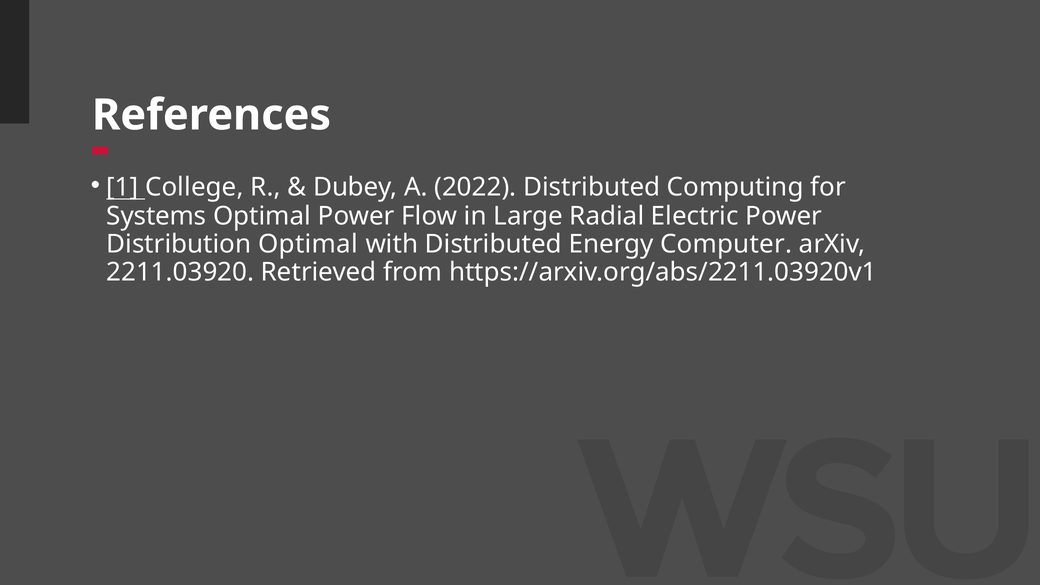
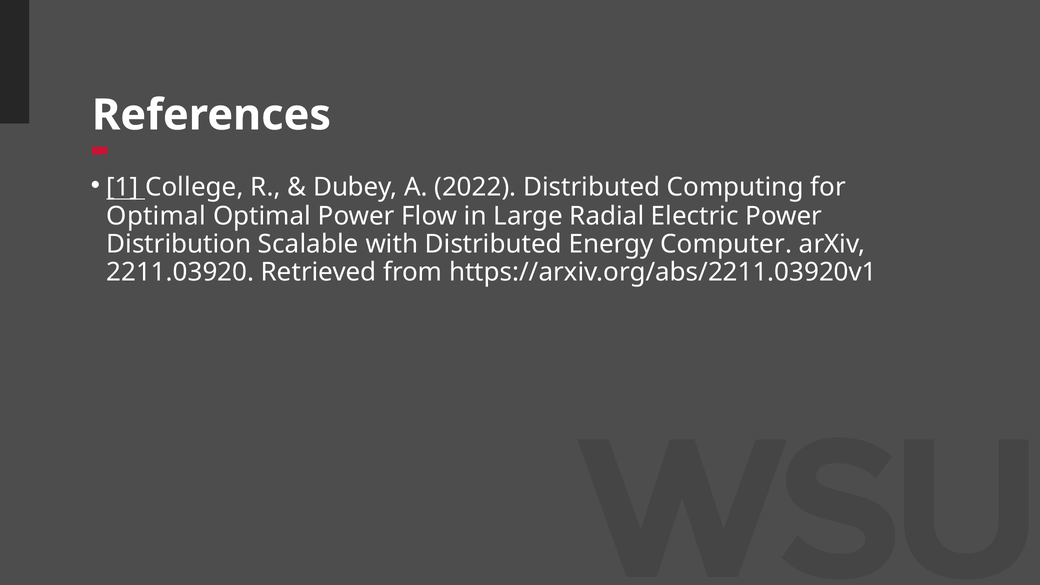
Systems: Systems -> Optimal (156, 216)
Distribution Optimal: Optimal -> Scalable (308, 244)
